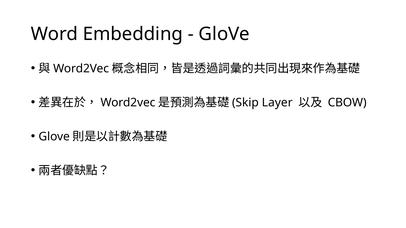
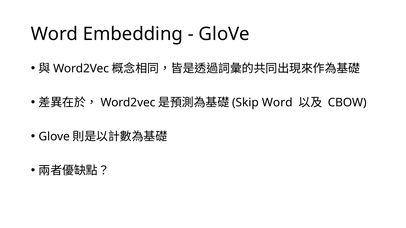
Layer: Layer -> Word (277, 103)
